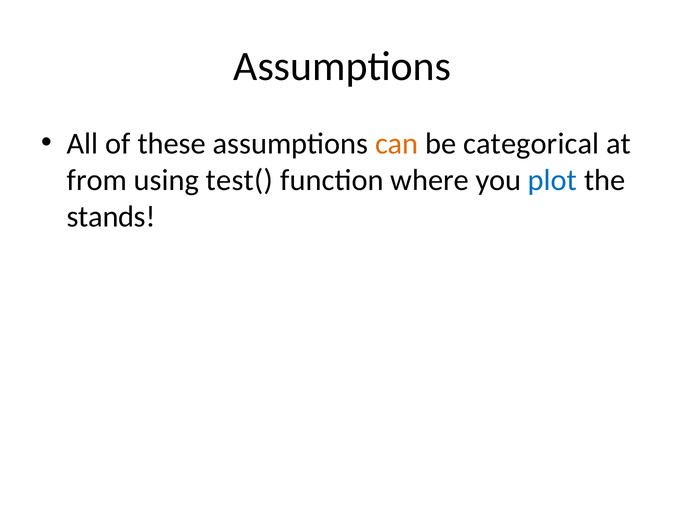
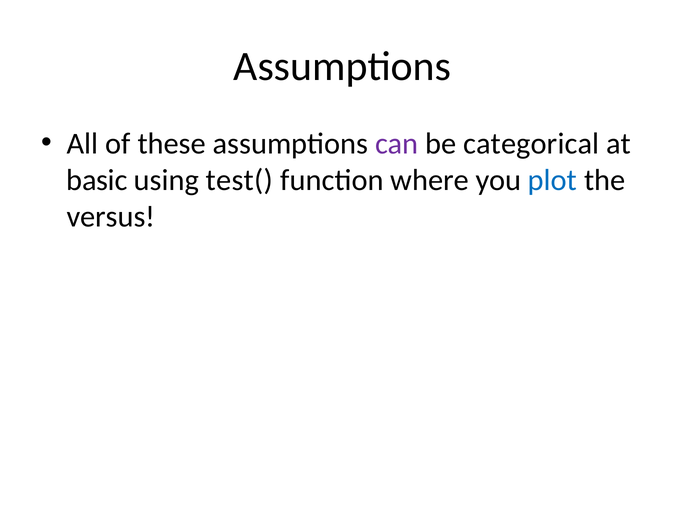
can colour: orange -> purple (397, 144)
from: from -> basic (97, 180)
stands: stands -> versus (111, 217)
